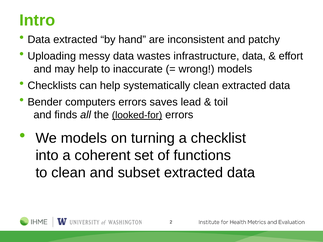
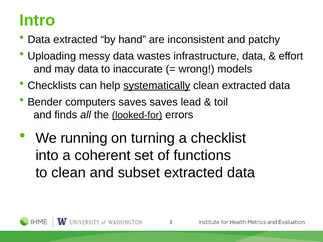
may help: help -> data (88, 69)
systematically underline: none -> present (157, 86)
computers errors: errors -> saves (133, 102)
We models: models -> running (84, 138)
